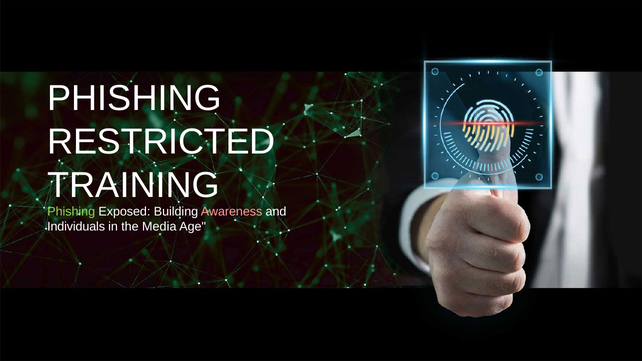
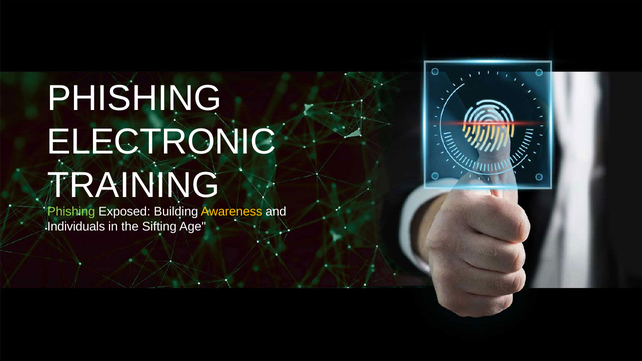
RESTRICTED: RESTRICTED -> ELECTRONIC (162, 142)
Awareness colour: pink -> yellow (232, 212)
Media: Media -> Sifting (159, 227)
